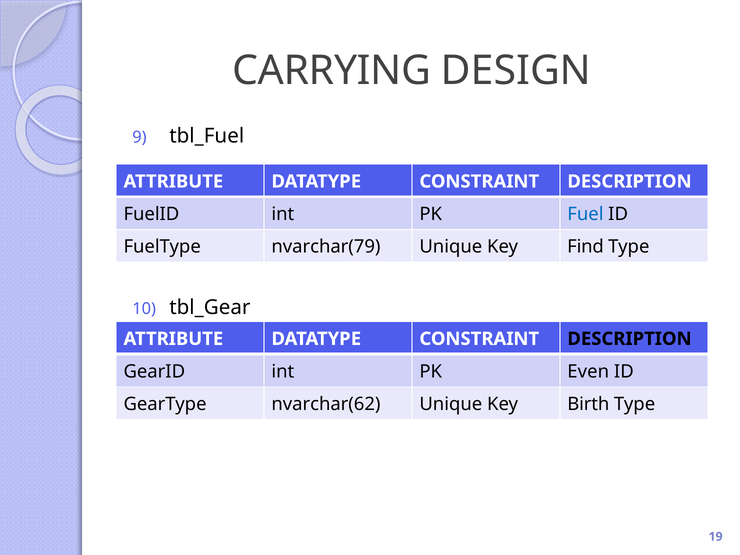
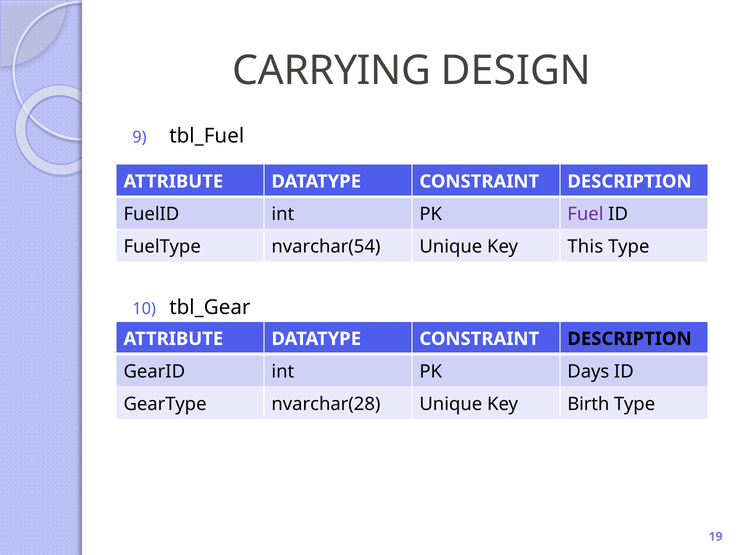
Fuel colour: blue -> purple (585, 214)
nvarchar(79: nvarchar(79 -> nvarchar(54 (326, 247)
Find: Find -> This (585, 247)
Even: Even -> Days (588, 371)
nvarchar(62: nvarchar(62 -> nvarchar(28 (326, 404)
